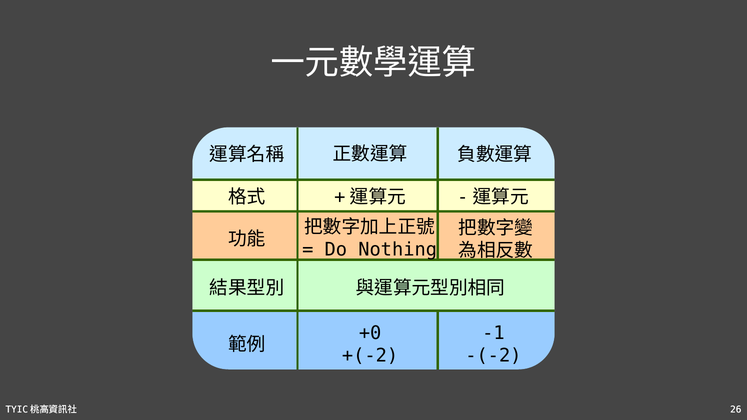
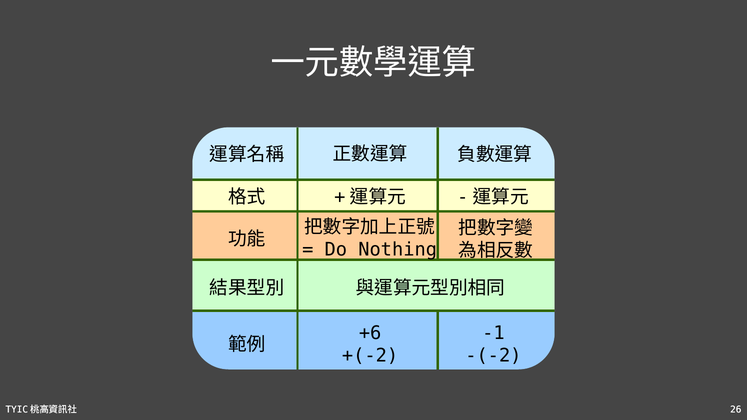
+0: +0 -> +6 (370, 333)
